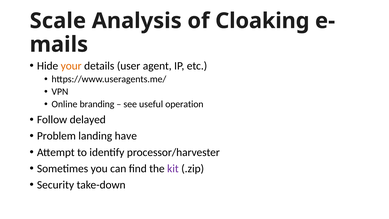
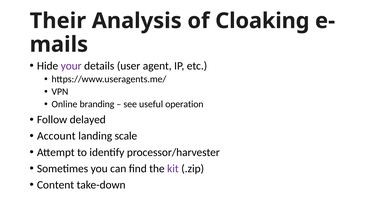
Scale: Scale -> Their (58, 21)
your colour: orange -> purple (71, 66)
Problem: Problem -> Account (56, 136)
have: have -> scale (126, 136)
Security: Security -> Content (56, 185)
